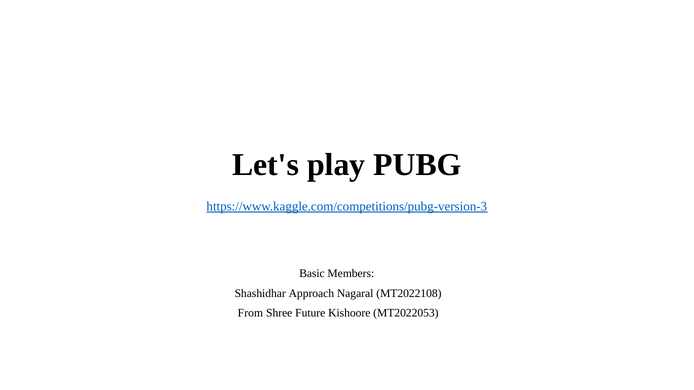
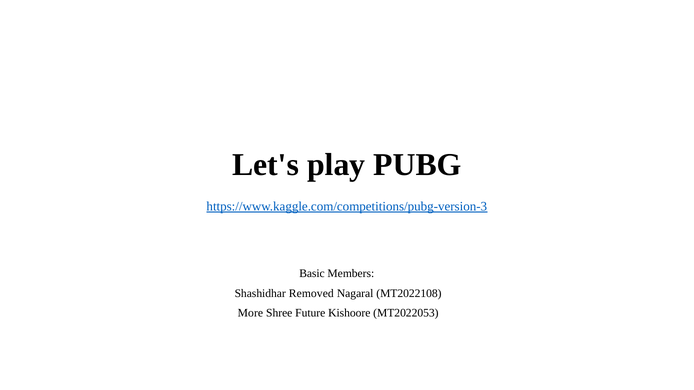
Approach: Approach -> Removed (311, 294)
From: From -> More (250, 313)
